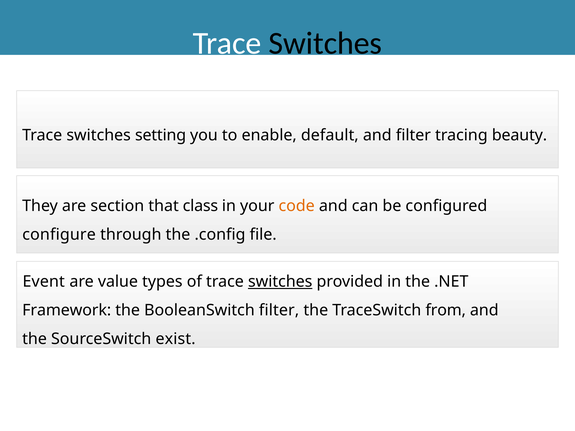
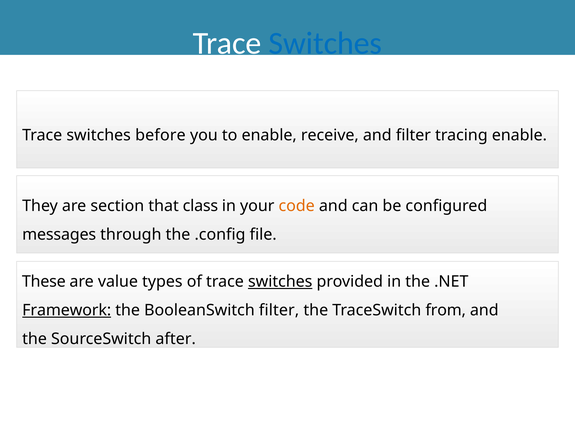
Switches colour: black -> blue (325, 43)
setting: setting -> before (160, 135)
default: default -> receive (330, 135)
tracing beauty: beauty -> enable (519, 135)
configure: configure -> messages (59, 235)
Event: Event -> These (44, 282)
Framework underline: none -> present (67, 310)
exist: exist -> after (176, 339)
